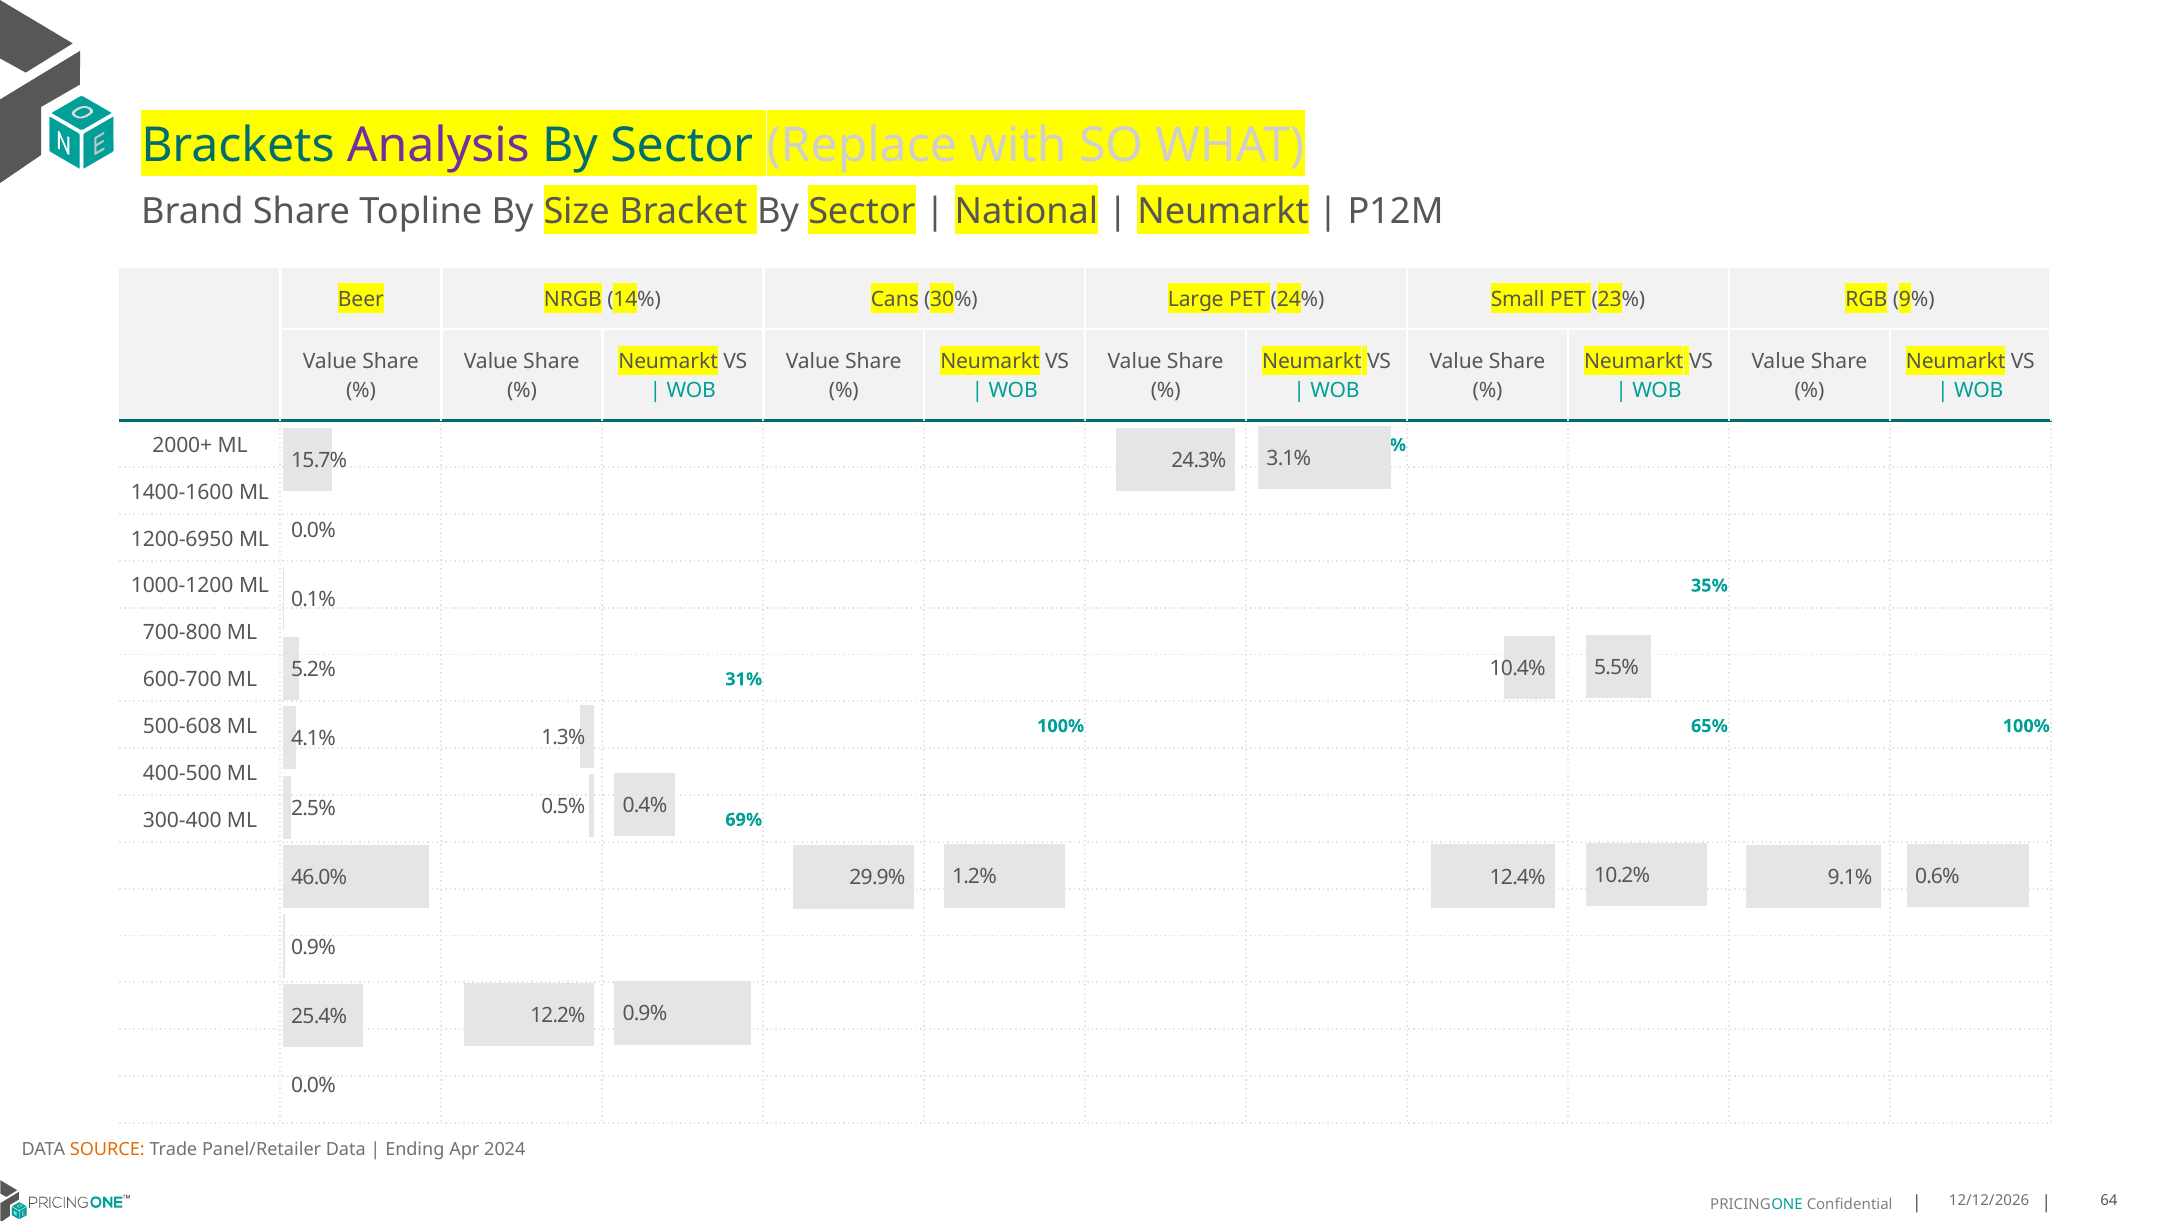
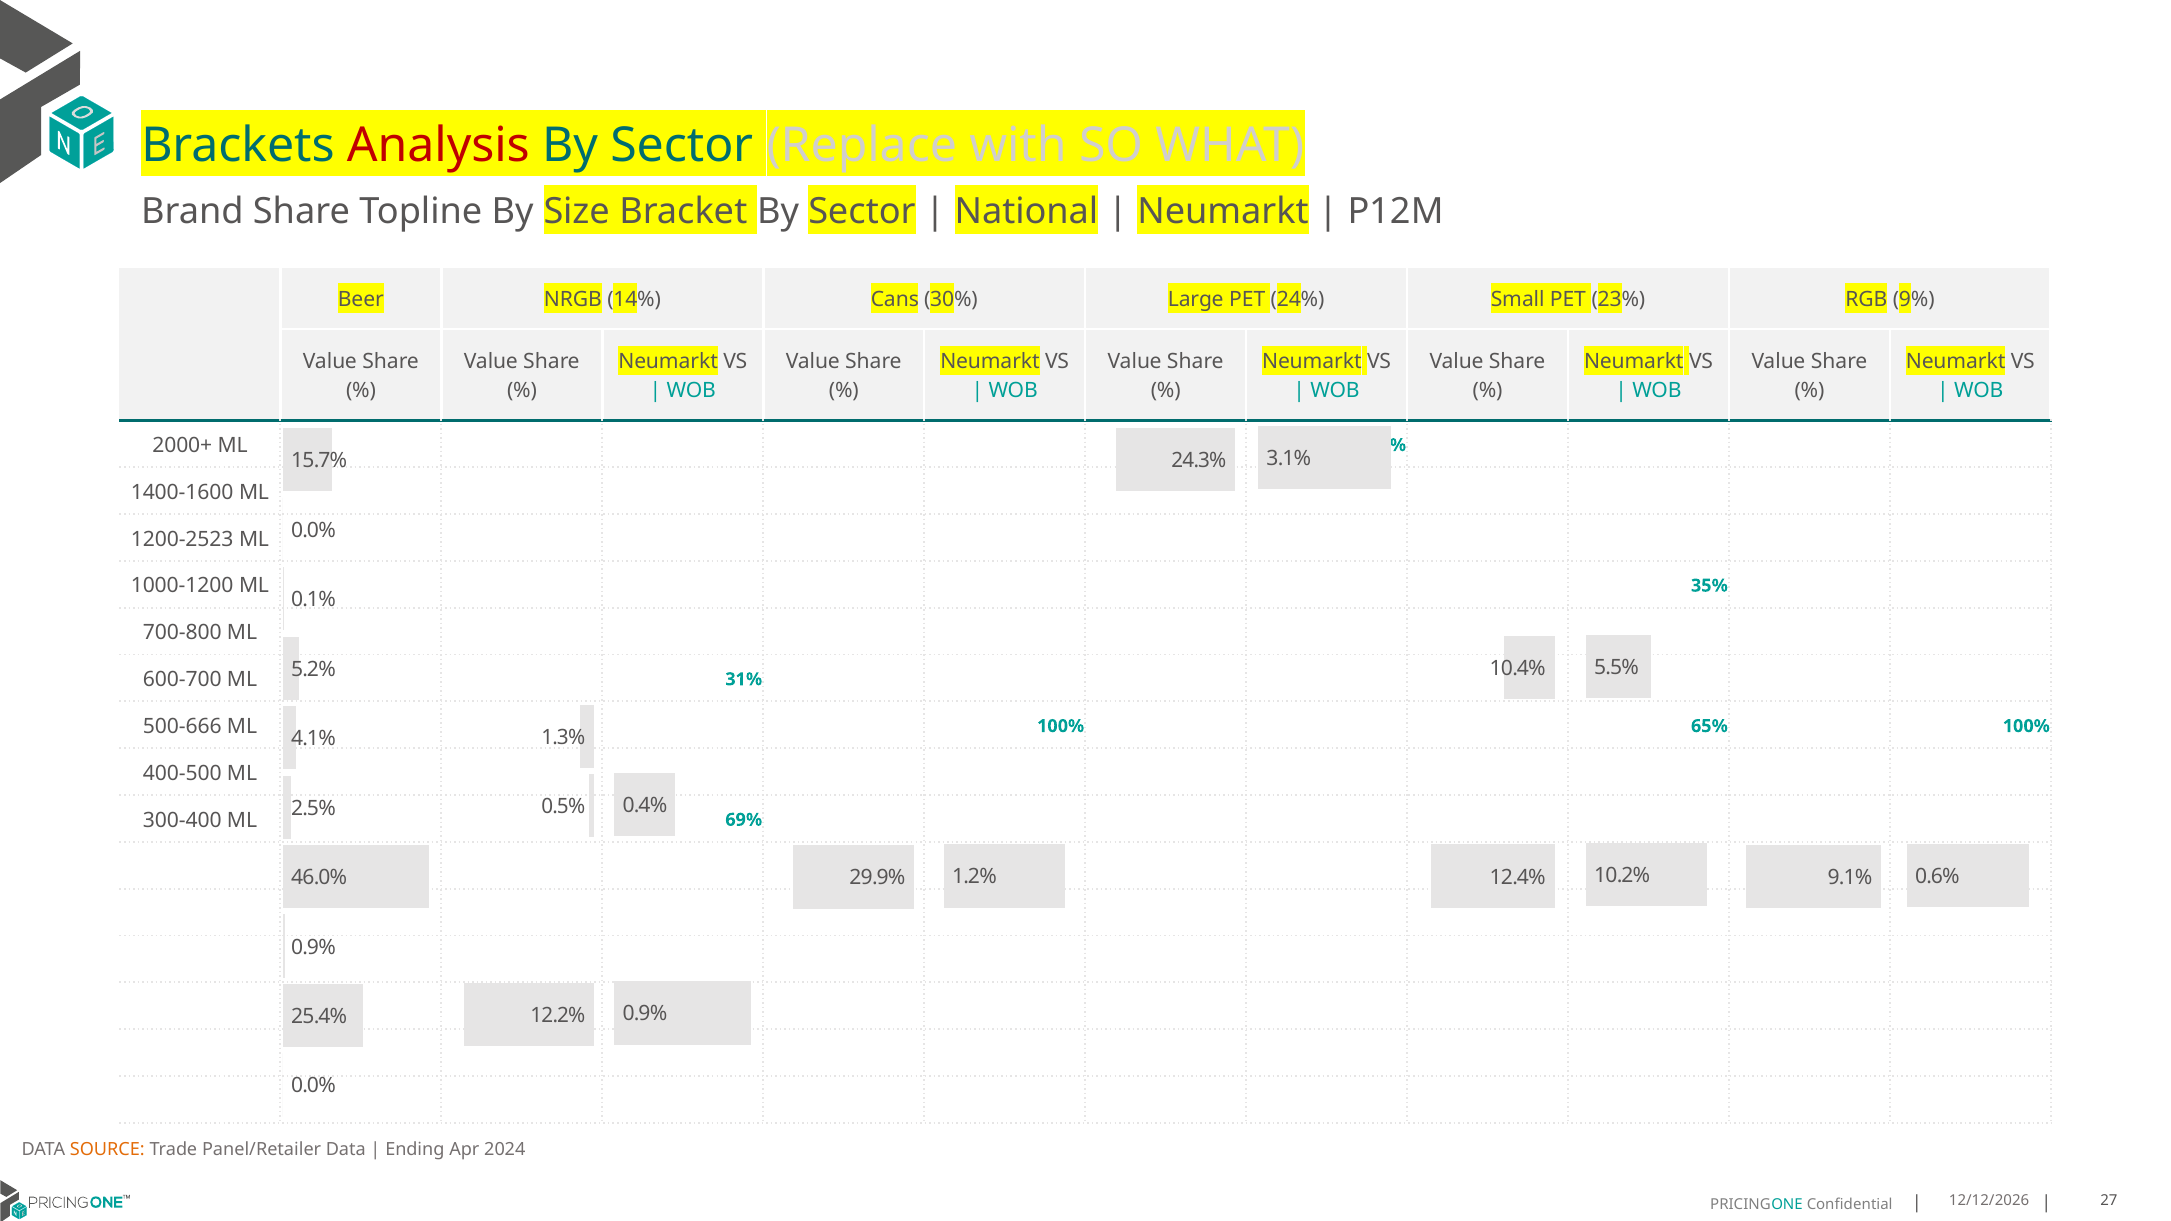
Analysis colour: purple -> red (438, 146)
1200-6950: 1200-6950 -> 1200-2523 (182, 539)
500-608: 500-608 -> 500-666 (182, 727)
64: 64 -> 27 (2109, 1201)
